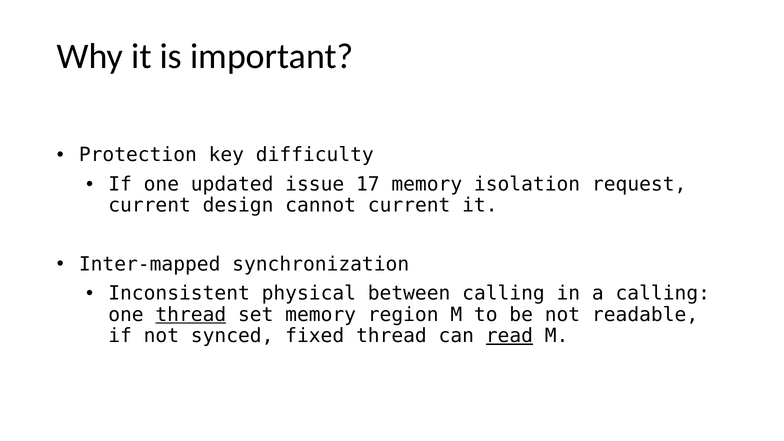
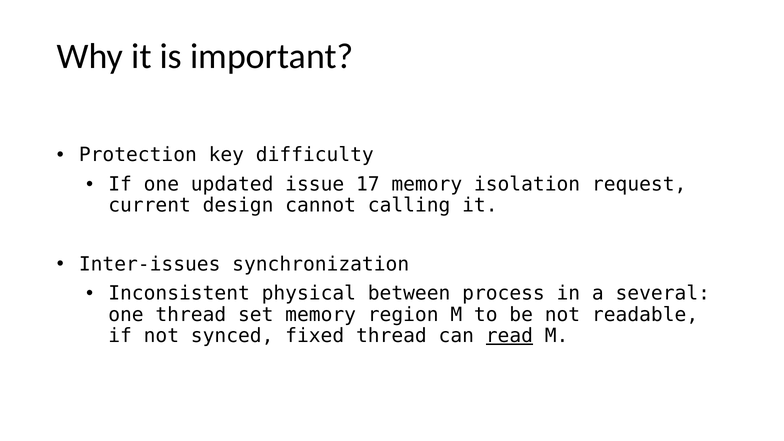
cannot current: current -> calling (409, 206)
Inter-mapped: Inter-mapped -> Inter-issues (150, 264)
between calling: calling -> process (504, 293)
a calling: calling -> several (663, 293)
thread underline: present -> none (191, 315)
